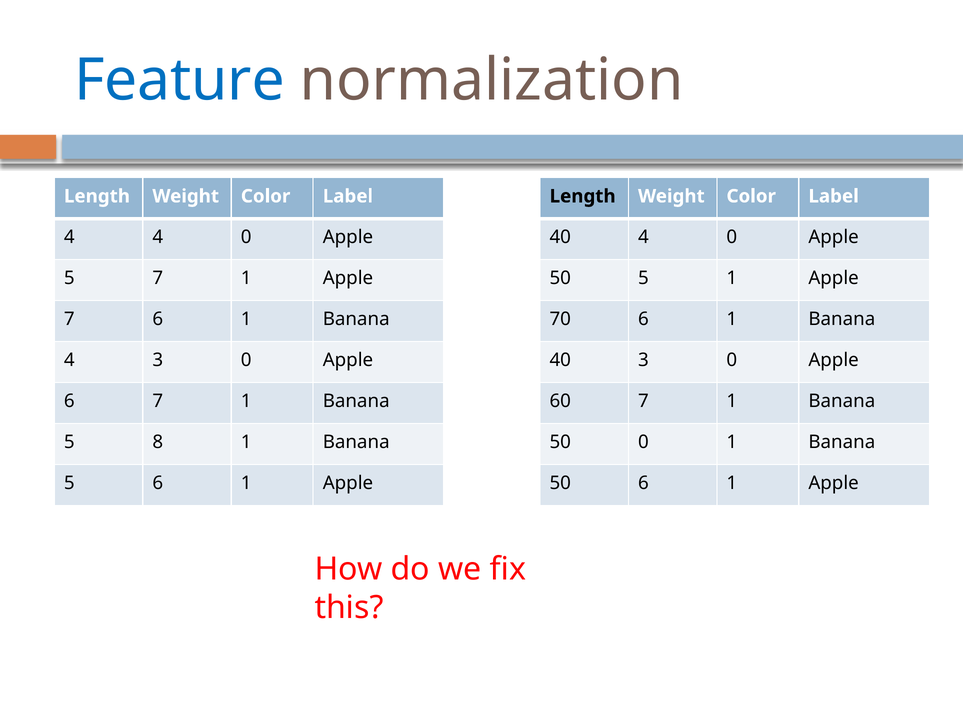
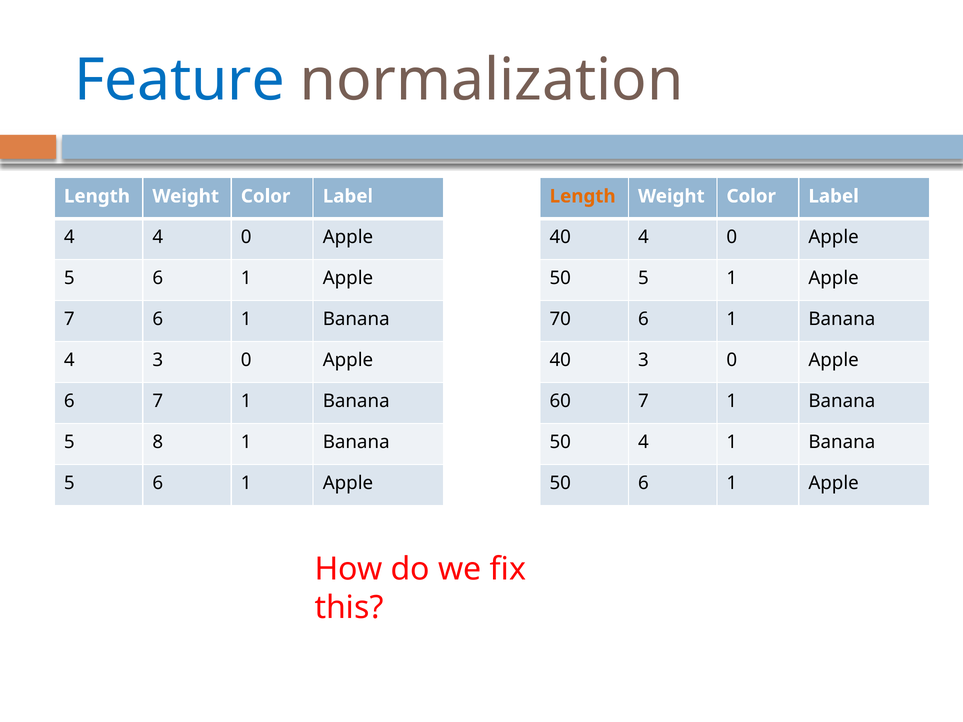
Length colour: black -> orange (583, 196)
7: 7 -> 6 (158, 278)
50 0: 0 -> 4 (643, 442)
